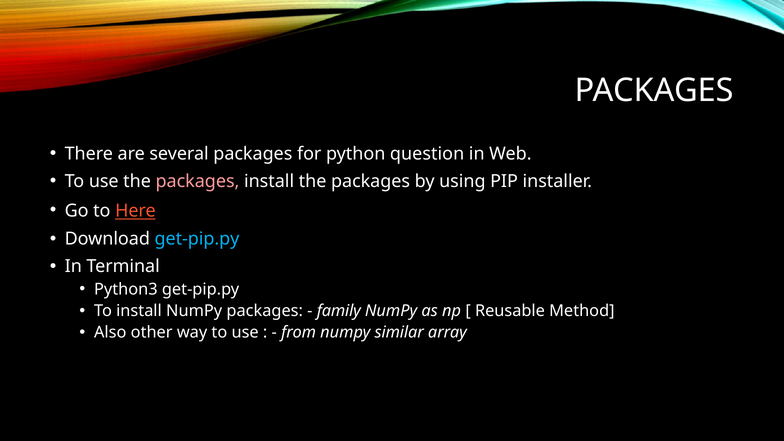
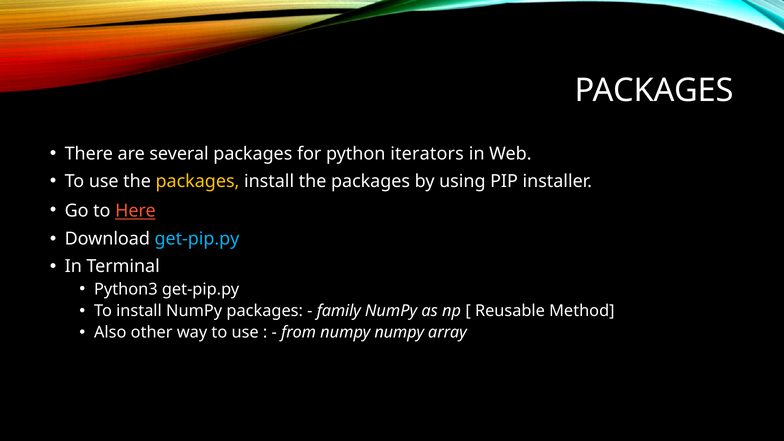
question: question -> iterators (427, 154)
packages colour: pink -> yellow (197, 181)
numpy similar: similar -> numpy (399, 333)
